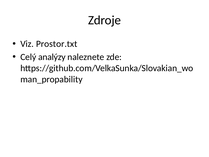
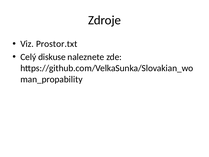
analýzy: analýzy -> diskuse (52, 57)
